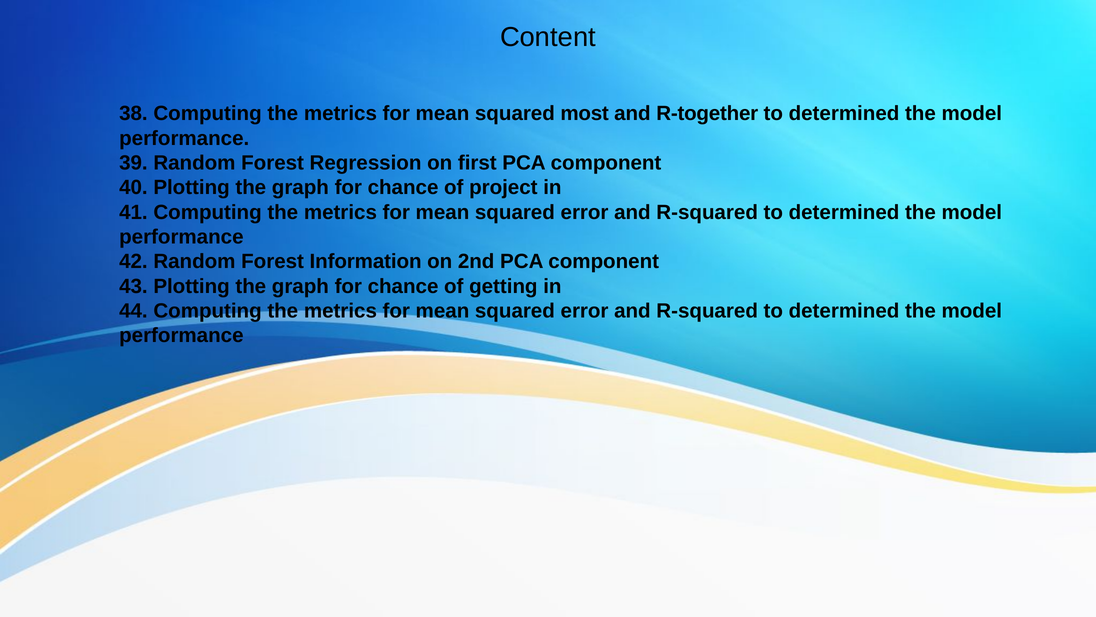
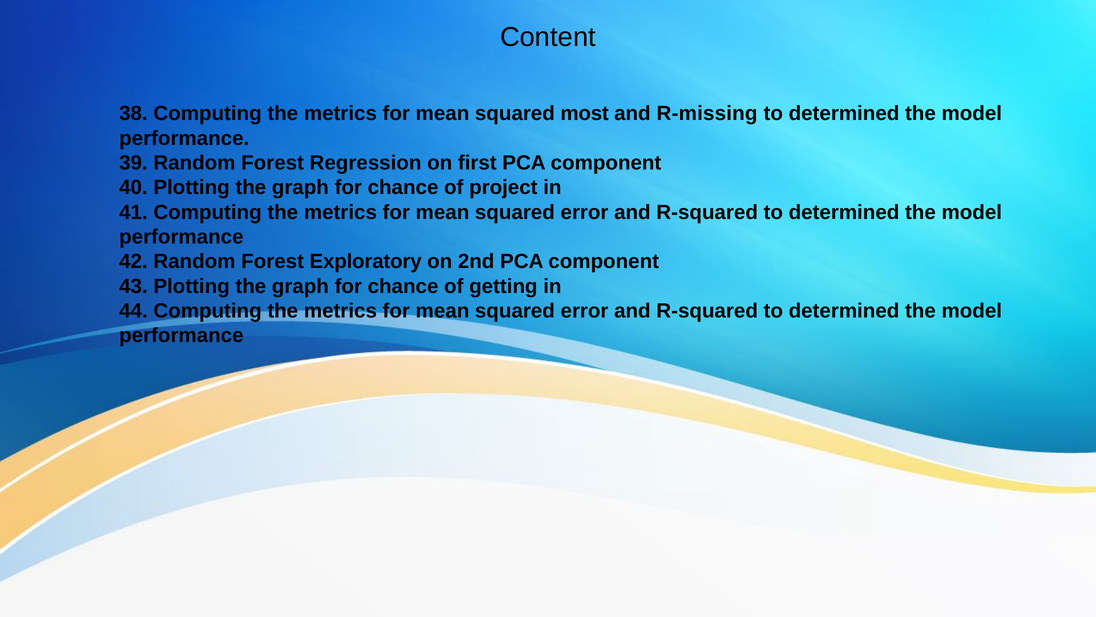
R-together: R-together -> R-missing (707, 113)
Information: Information -> Exploratory (366, 261)
